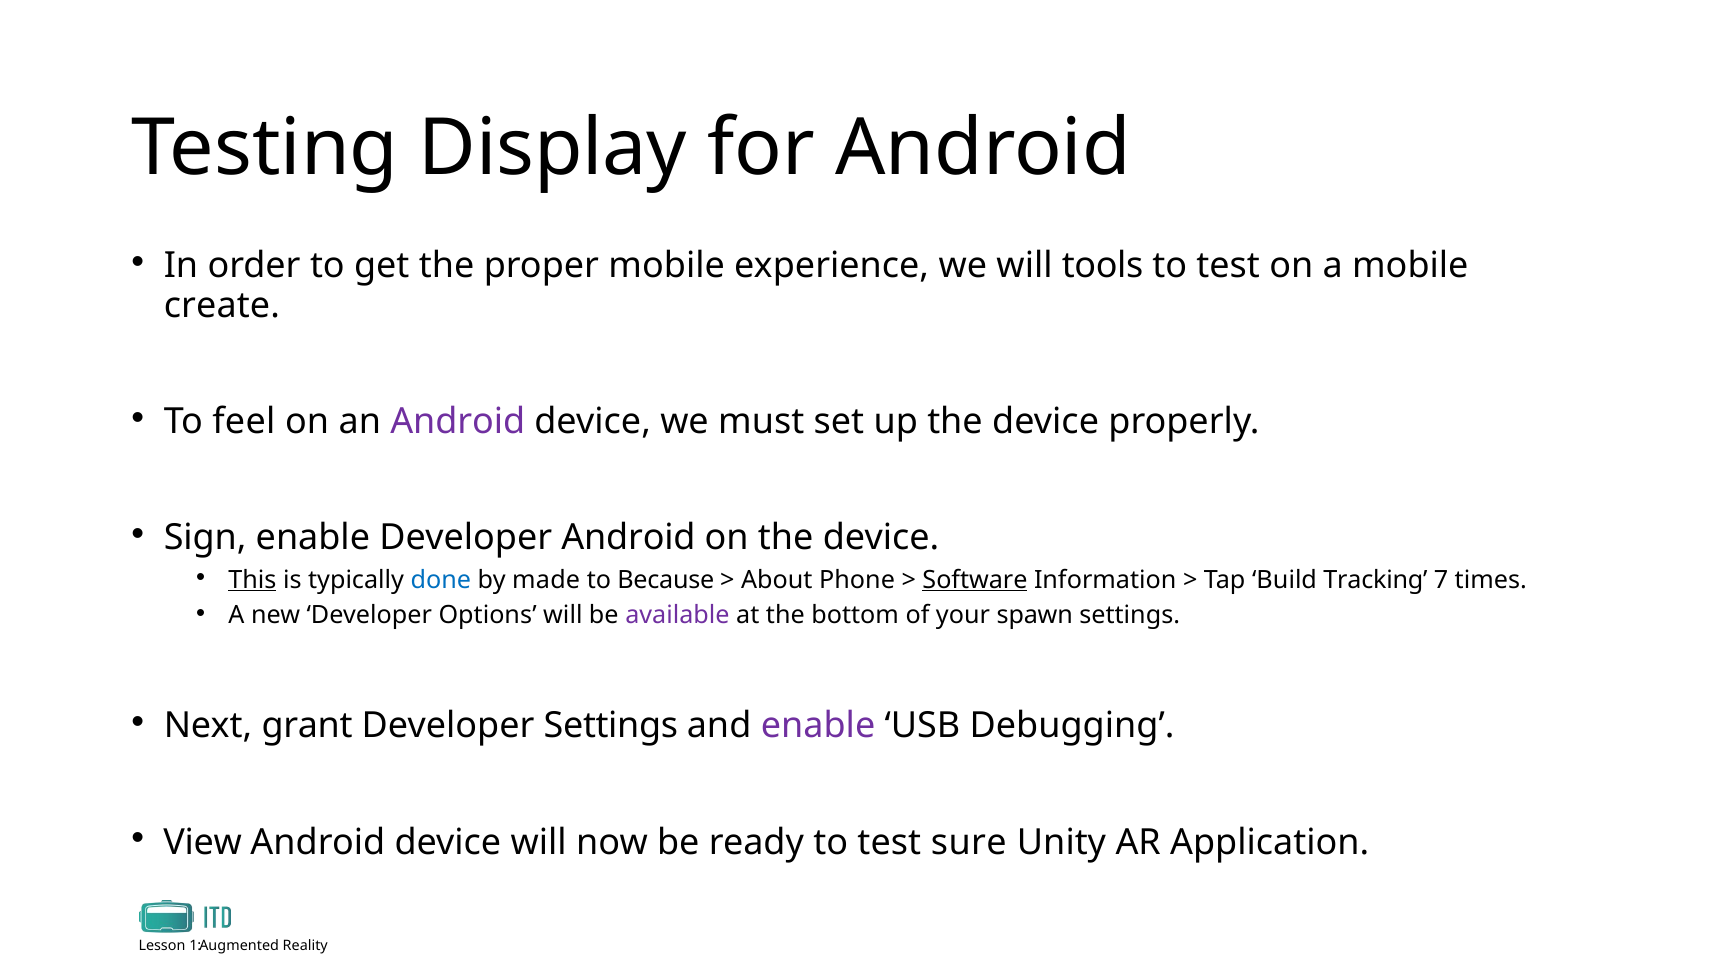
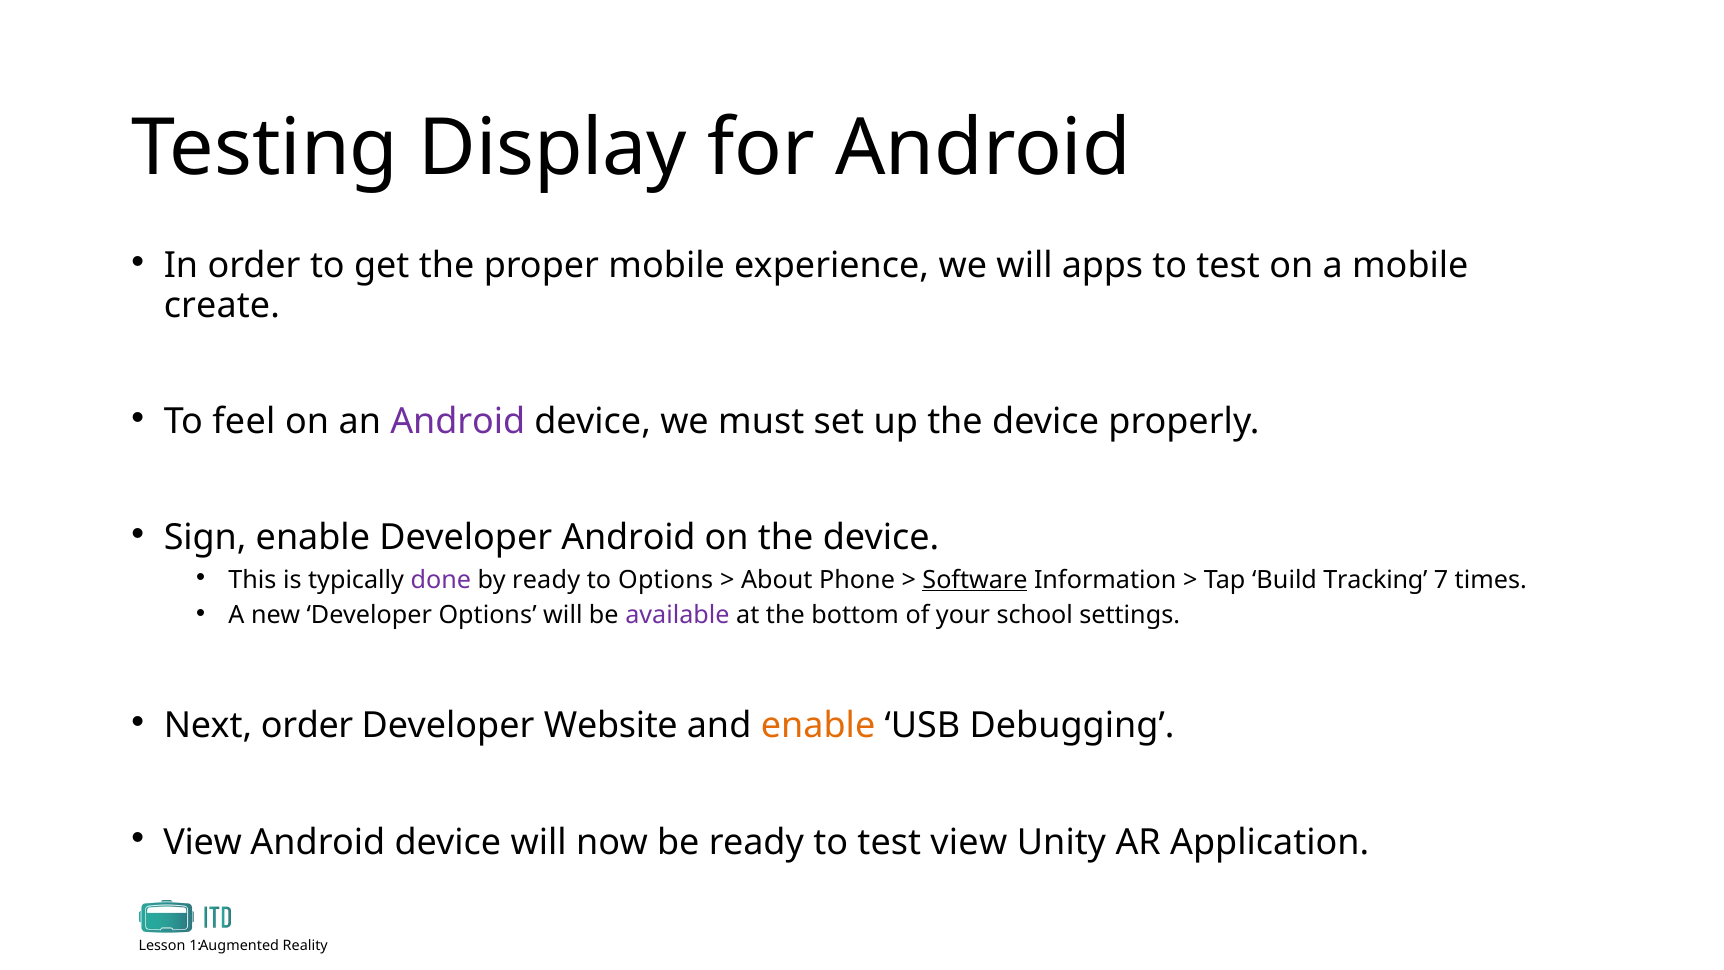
tools: tools -> apps (1102, 265)
This underline: present -> none (252, 580)
done colour: blue -> purple (441, 580)
by made: made -> ready (546, 580)
to Because: Because -> Options (666, 580)
spawn: spawn -> school (1035, 615)
Next grant: grant -> order (307, 726)
Developer Settings: Settings -> Website (611, 726)
enable colour: purple -> orange (818, 726)
test sure: sure -> view (969, 842)
